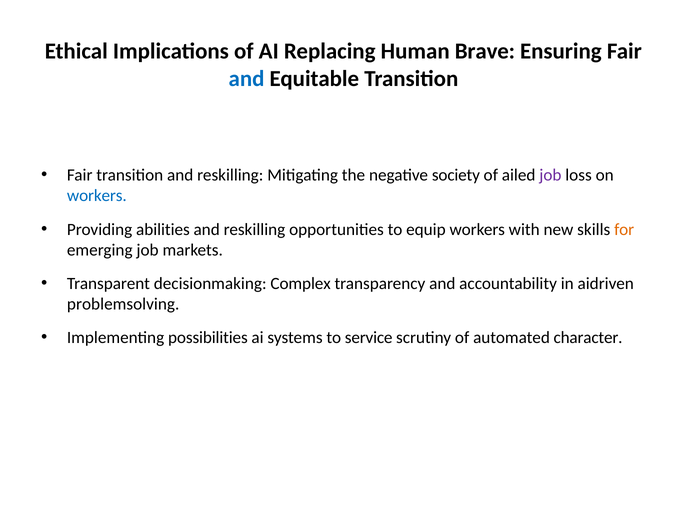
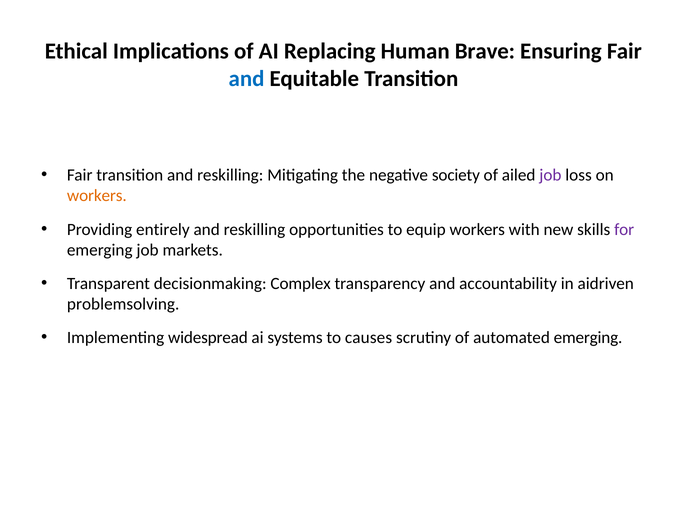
workers colour: blue -> orange (97, 196)
abilities: abilities -> entirely (163, 229)
for colour: orange -> purple (624, 229)
possibilities: possibilities -> widespread (208, 338)
service: service -> causes (369, 338)
automated character: character -> emerging (588, 338)
